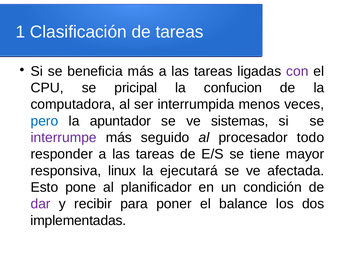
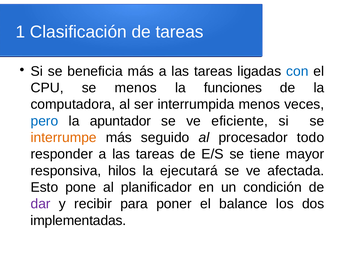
con colour: purple -> blue (297, 71)
se pricipal: pricipal -> menos (136, 88)
confucion: confucion -> funciones (233, 88)
sistemas: sistemas -> eficiente (240, 121)
interrumpe colour: purple -> orange (64, 138)
linux: linux -> hilos (122, 171)
